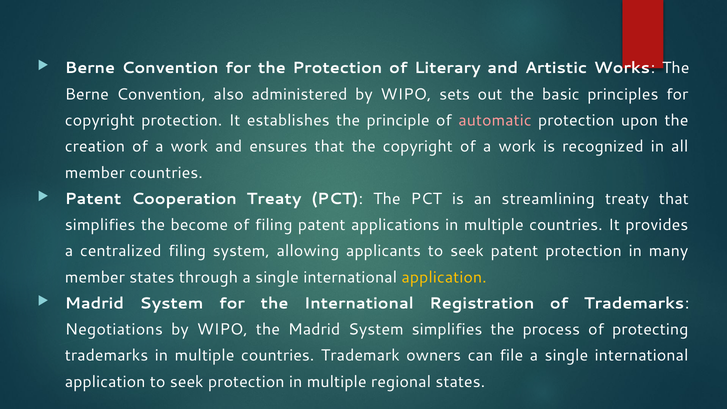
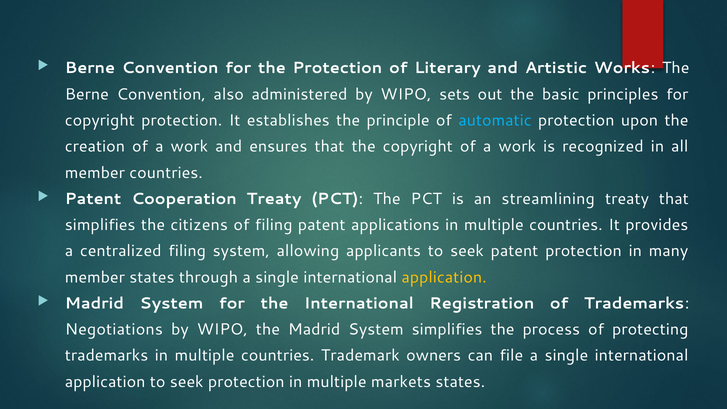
automatic colour: pink -> light blue (495, 120)
become: become -> citizens (199, 225)
regional: regional -> markets (401, 382)
